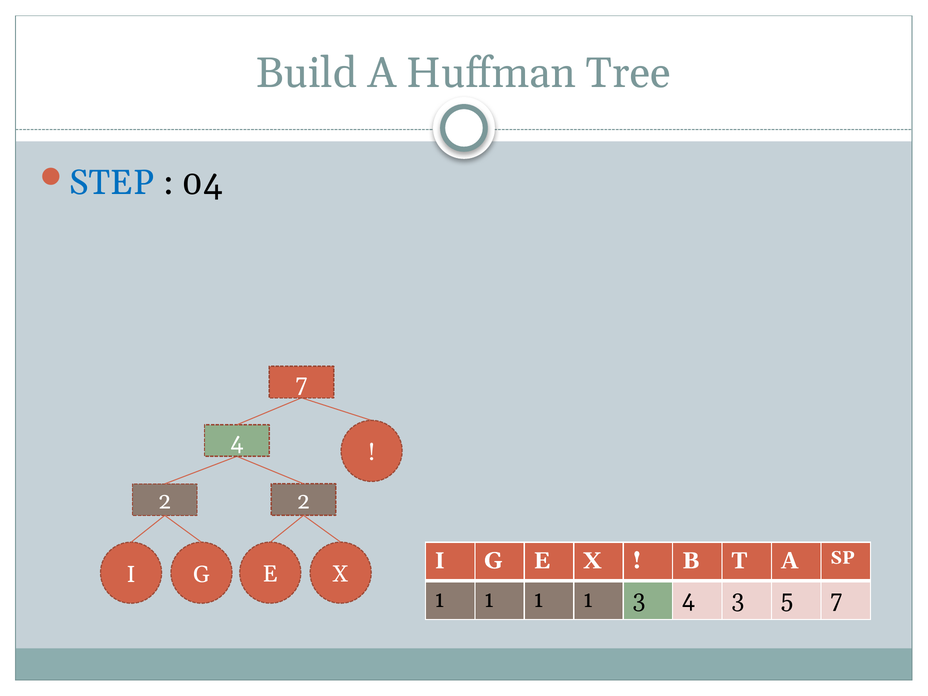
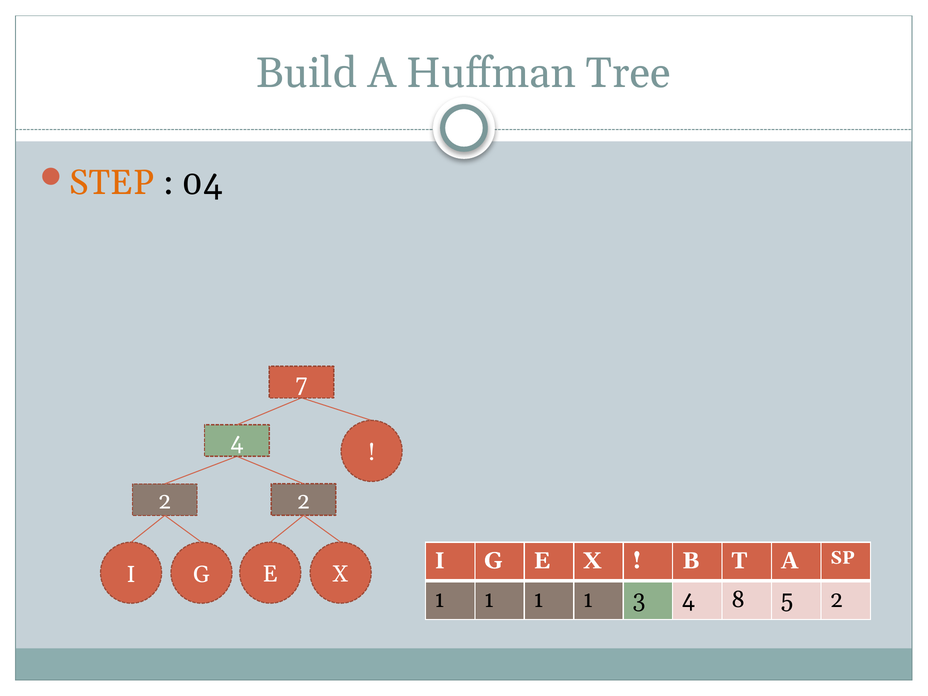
STEP colour: blue -> orange (112, 183)
4 3: 3 -> 8 (738, 599)
5 7: 7 -> 2 (837, 599)
